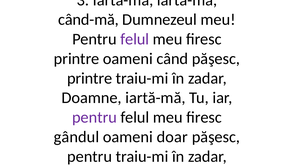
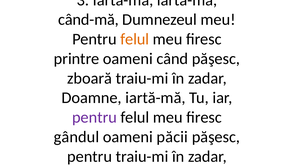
felul colour: purple -> orange (135, 39)
printre: printre -> zboară (90, 78)
doar: doar -> păcii (172, 137)
